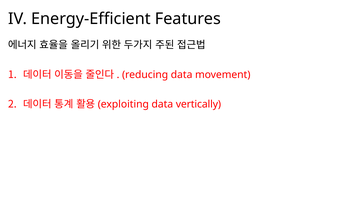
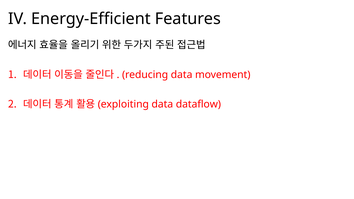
vertically: vertically -> dataflow (198, 104)
